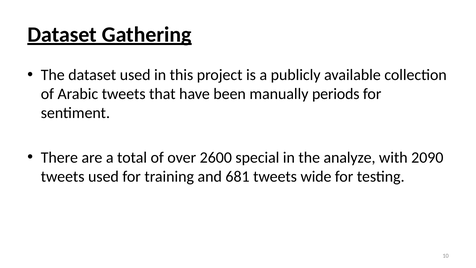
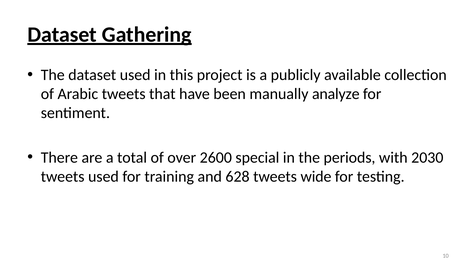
periods: periods -> analyze (336, 94)
analyze: analyze -> periods (350, 157)
2090: 2090 -> 2030 (427, 157)
681: 681 -> 628 (238, 176)
